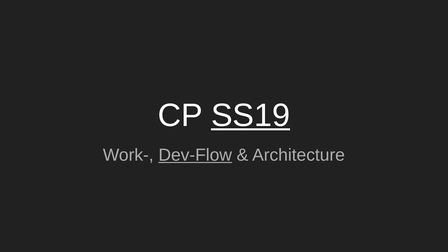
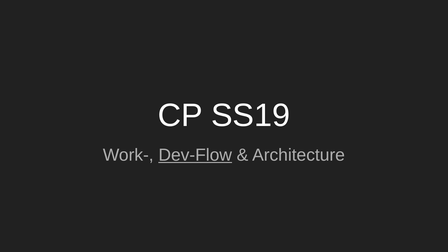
SS19 underline: present -> none (251, 115)
